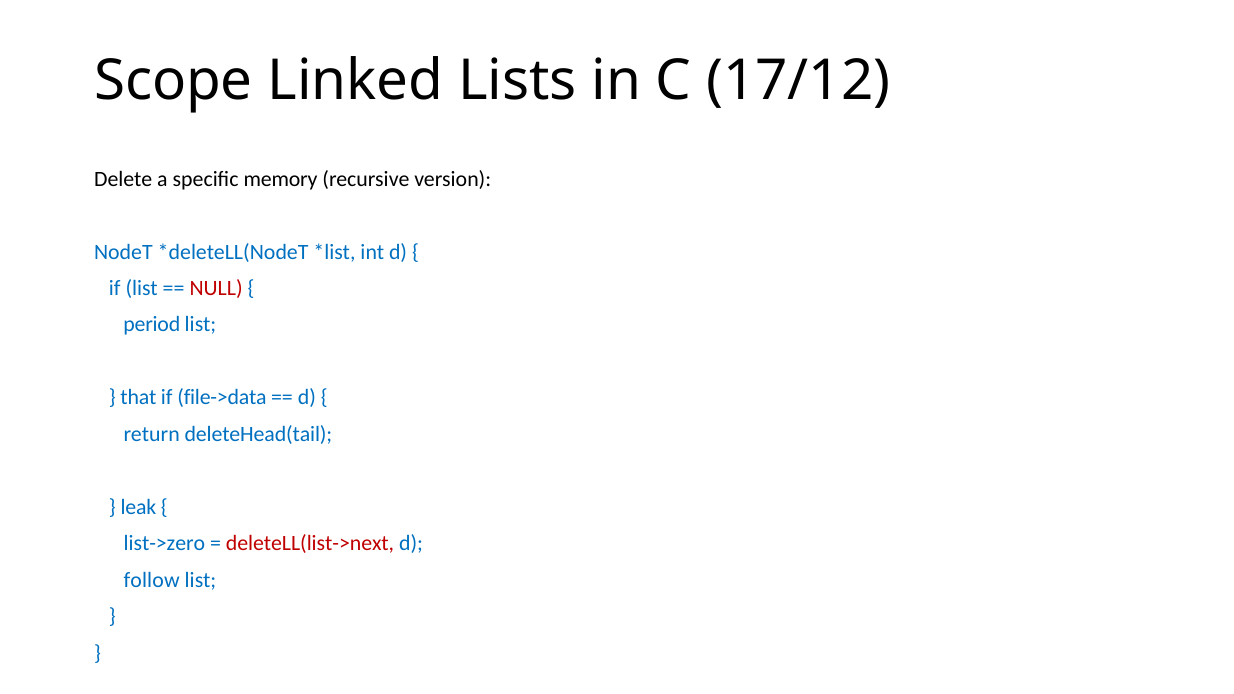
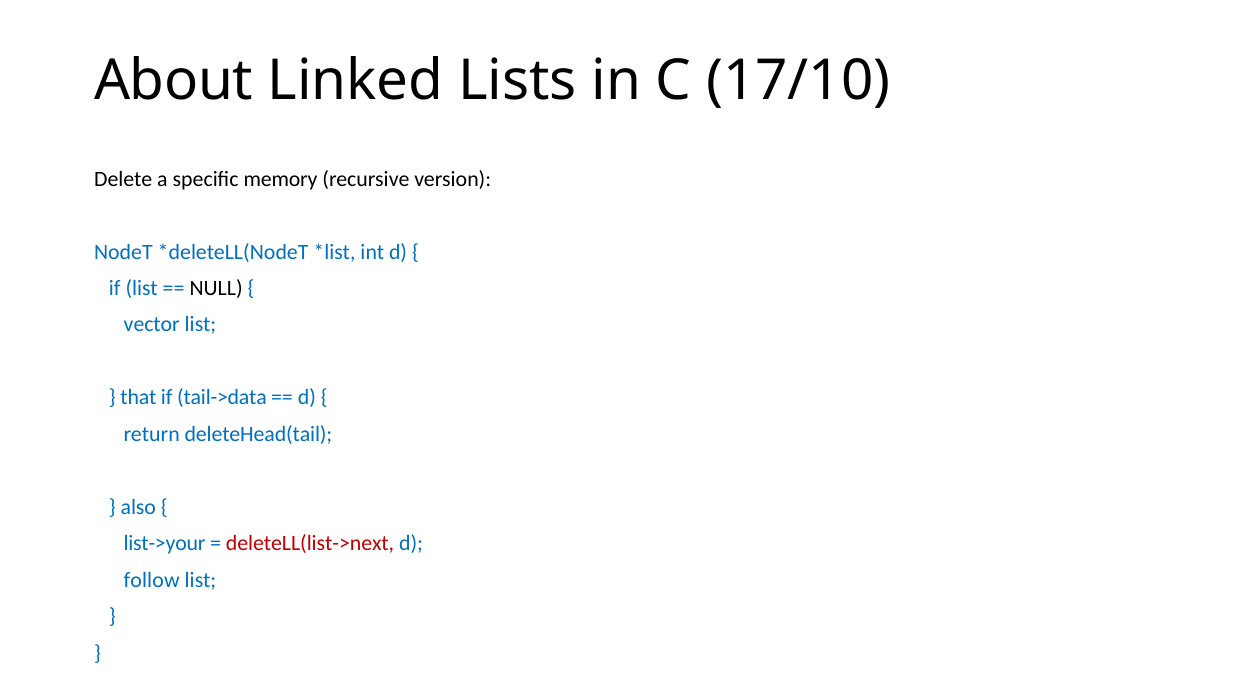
Scope: Scope -> About (174, 81)
17/12: 17/12 -> 17/10 (798, 81)
NULL colour: red -> black (216, 288)
period: period -> vector (152, 325)
file->data: file->data -> tail->data (222, 398)
leak: leak -> also (138, 507)
list->zero: list->zero -> list->your (165, 544)
